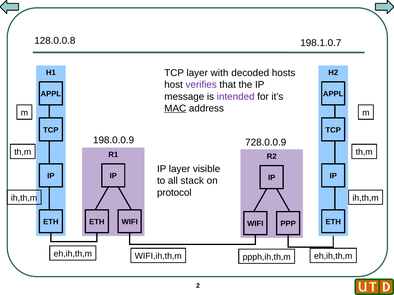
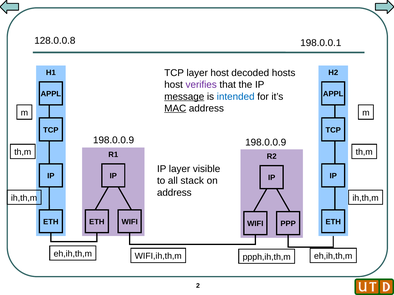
198.1.0.7: 198.1.0.7 -> 198.0.0.1 (321, 43)
layer with: with -> host (220, 73)
message underline: none -> present (184, 97)
intended colour: purple -> blue (236, 97)
728.0.0.9: 728.0.0.9 -> 198.0.0.9 (266, 143)
protocol: protocol -> address (174, 193)
